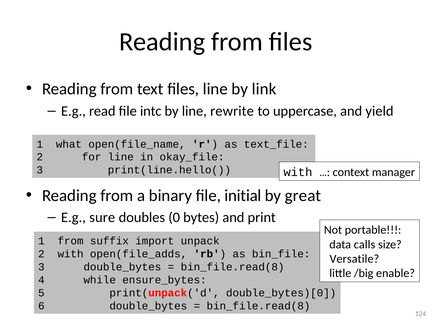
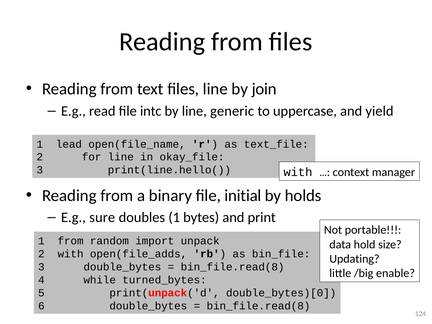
link: link -> join (264, 89)
rewrite: rewrite -> generic (232, 111)
what: what -> lead (69, 144)
great: great -> holds (303, 196)
doubles 0: 0 -> 1 (174, 218)
suffix: suffix -> random (109, 241)
calls: calls -> hold (365, 244)
Versatile: Versatile -> Updating (354, 259)
ensure_bytes: ensure_bytes -> turned_bytes (165, 280)
